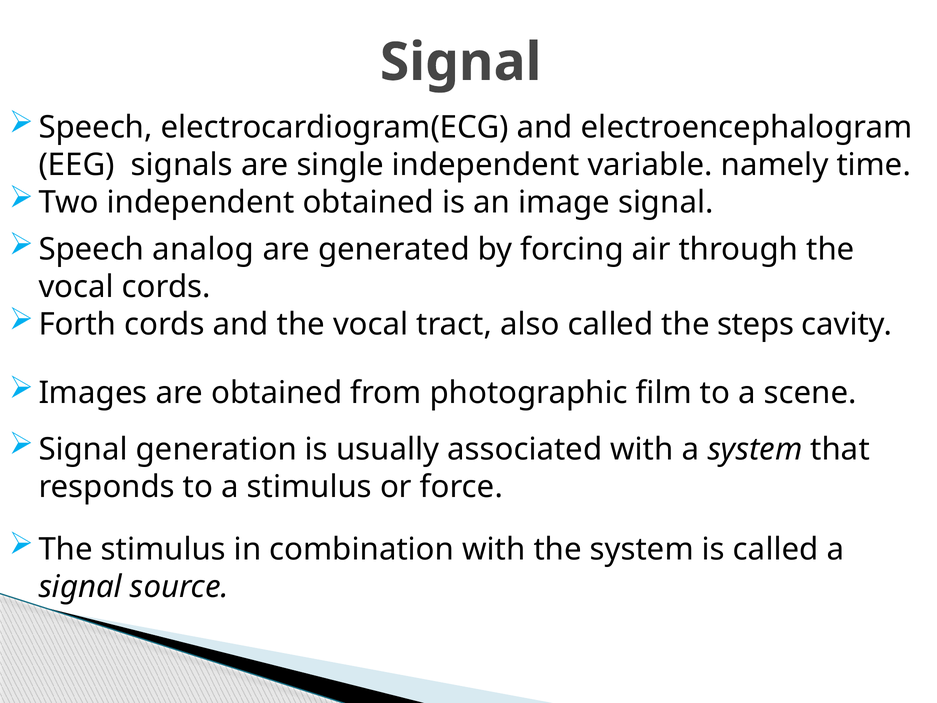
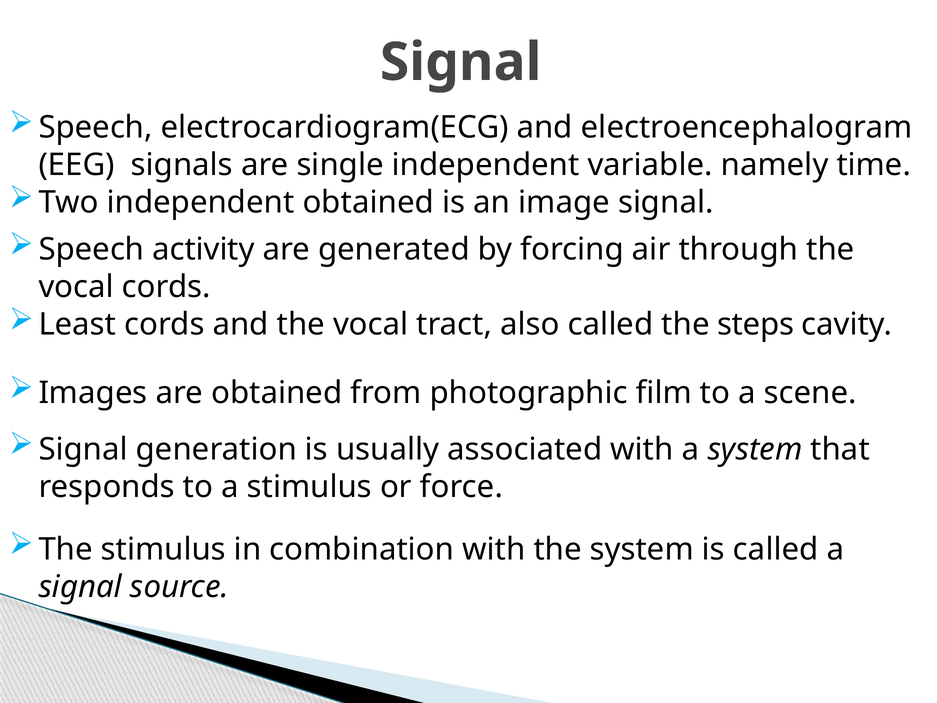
analog: analog -> activity (203, 249)
Forth: Forth -> Least (77, 324)
